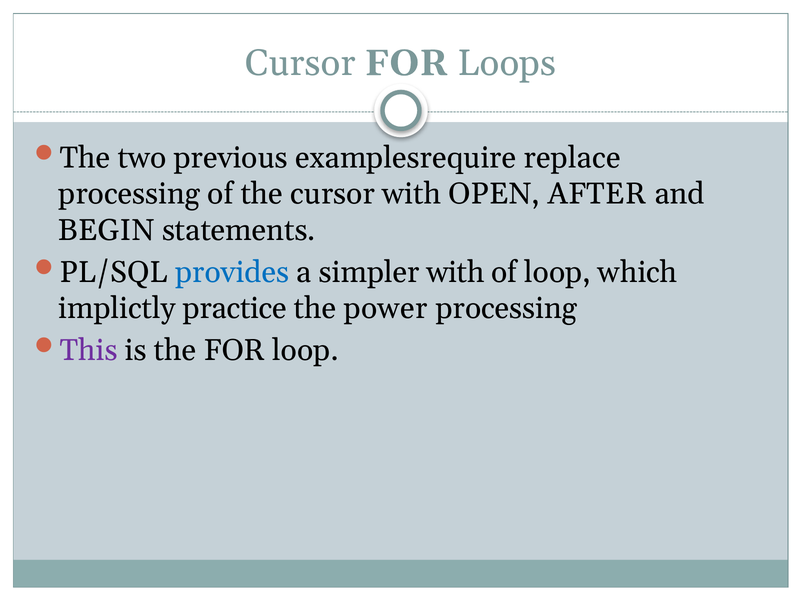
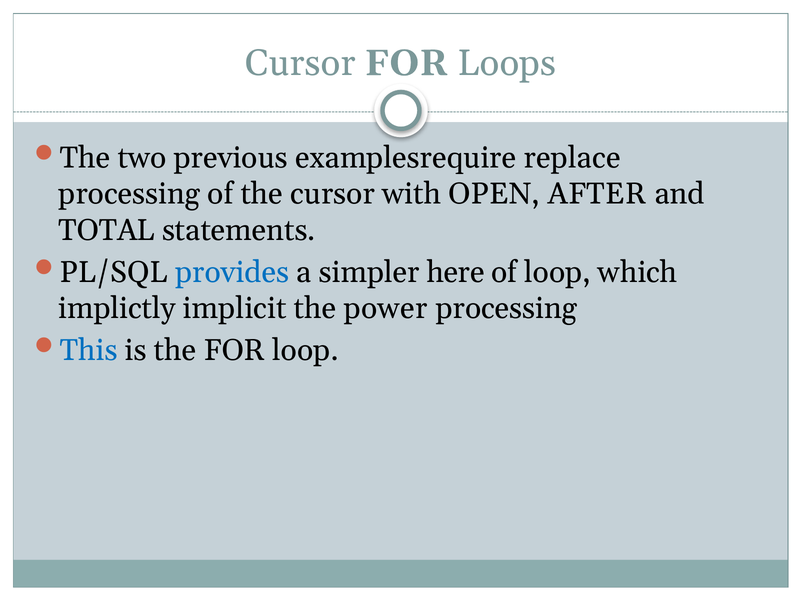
BEGIN: BEGIN -> TOTAL (107, 230)
simpler with: with -> here (456, 272)
practice: practice -> implicit (235, 309)
This colour: purple -> blue (89, 351)
